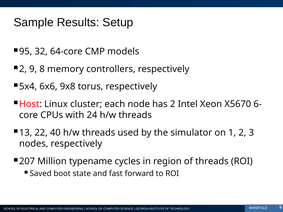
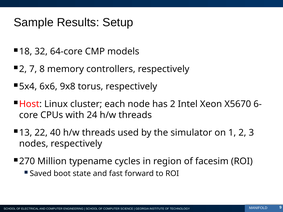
95: 95 -> 18 (26, 51)
2 9: 9 -> 7 (33, 69)
207: 207 -> 270 (27, 161)
of threads: threads -> facesim (212, 161)
